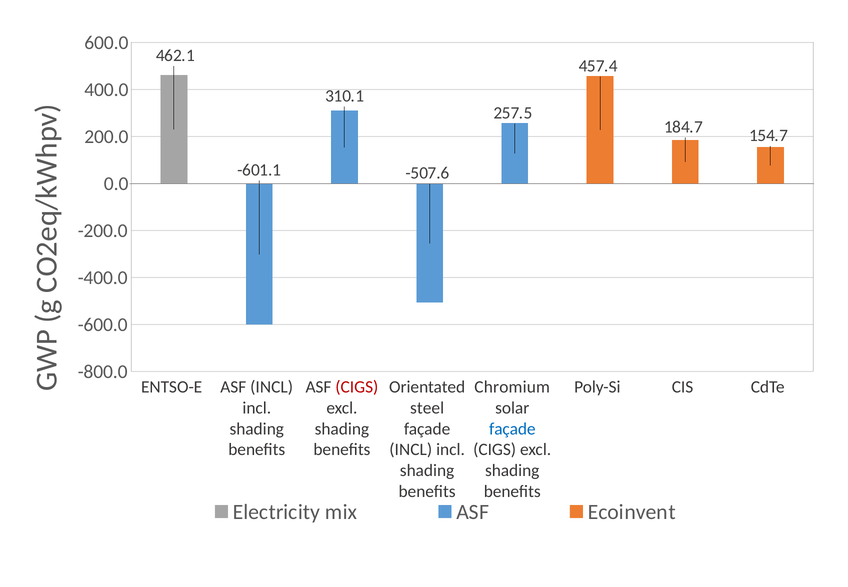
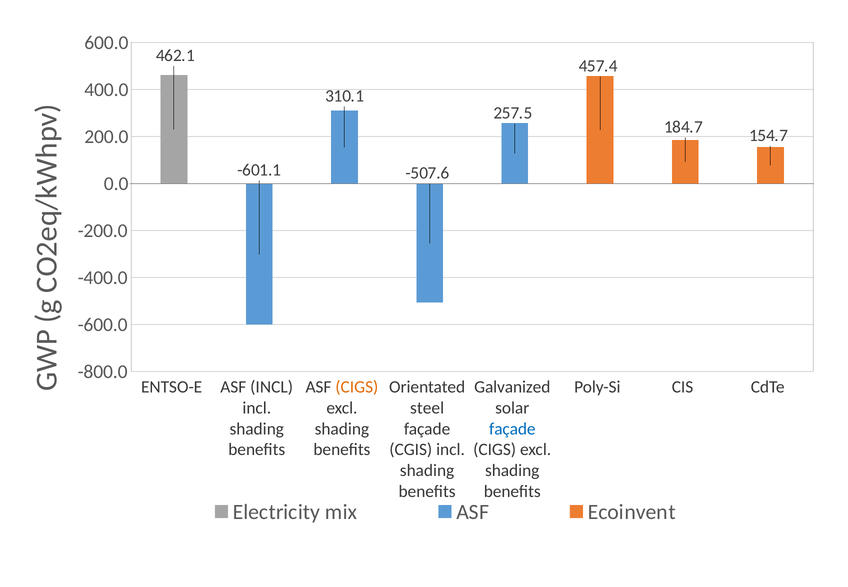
CIGS colour: red -> orange (357, 387)
Chromium: Chromium -> Galvanized (512, 387)
INCL: INCL -> CGIS (411, 450)
